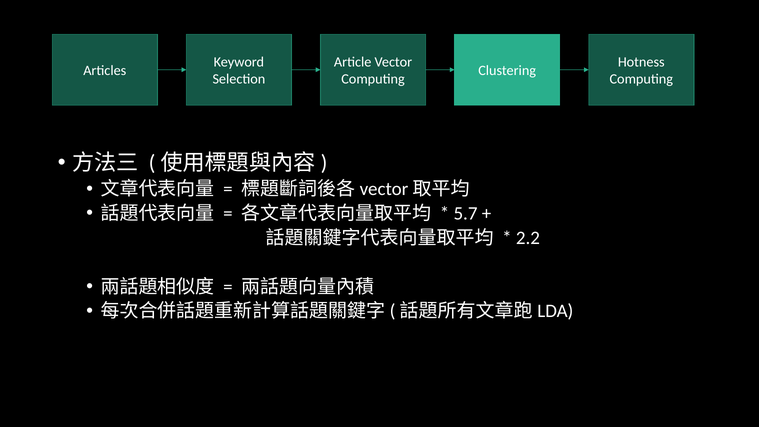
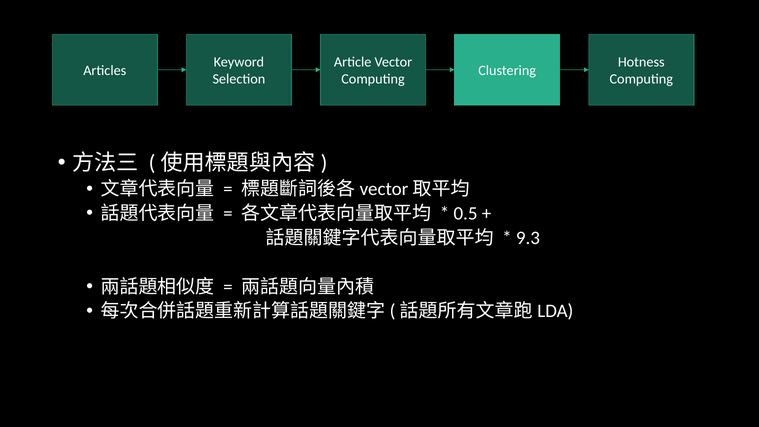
5.7: 5.7 -> 0.5 (466, 213)
2.2: 2.2 -> 9.3 (528, 238)
